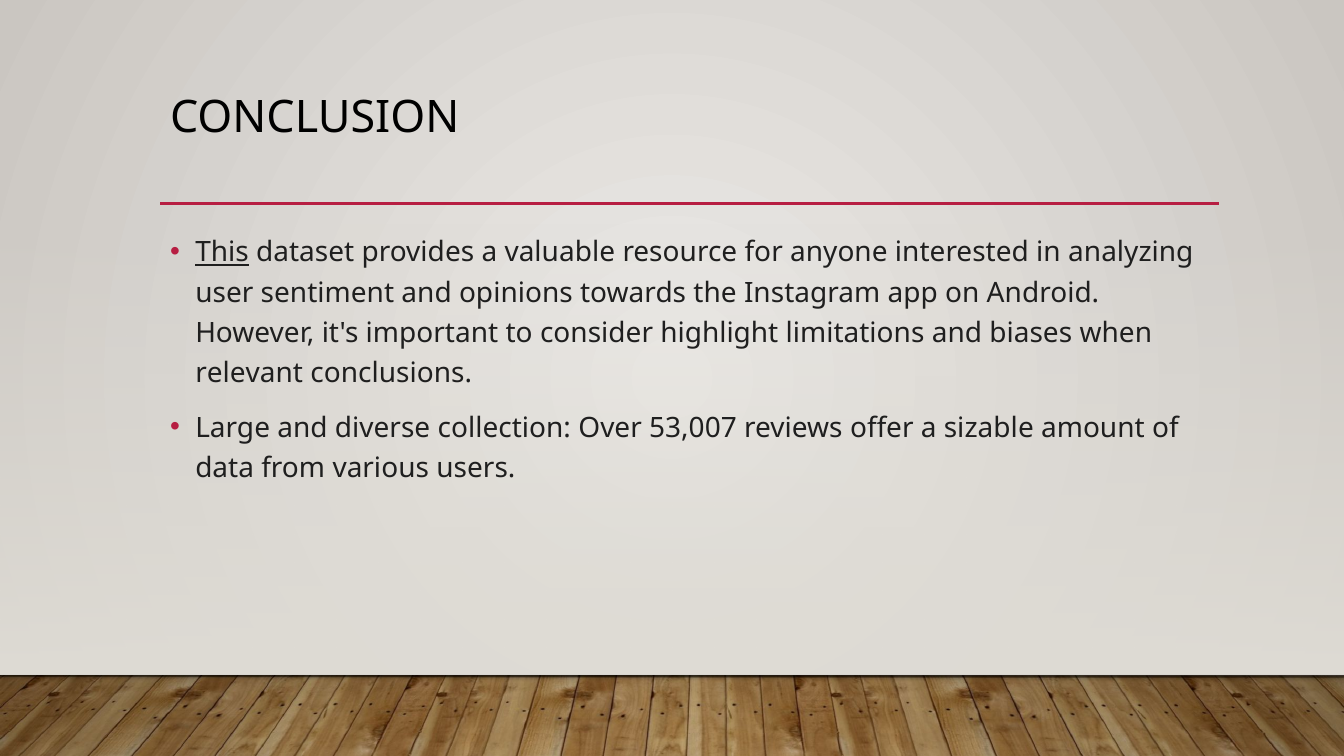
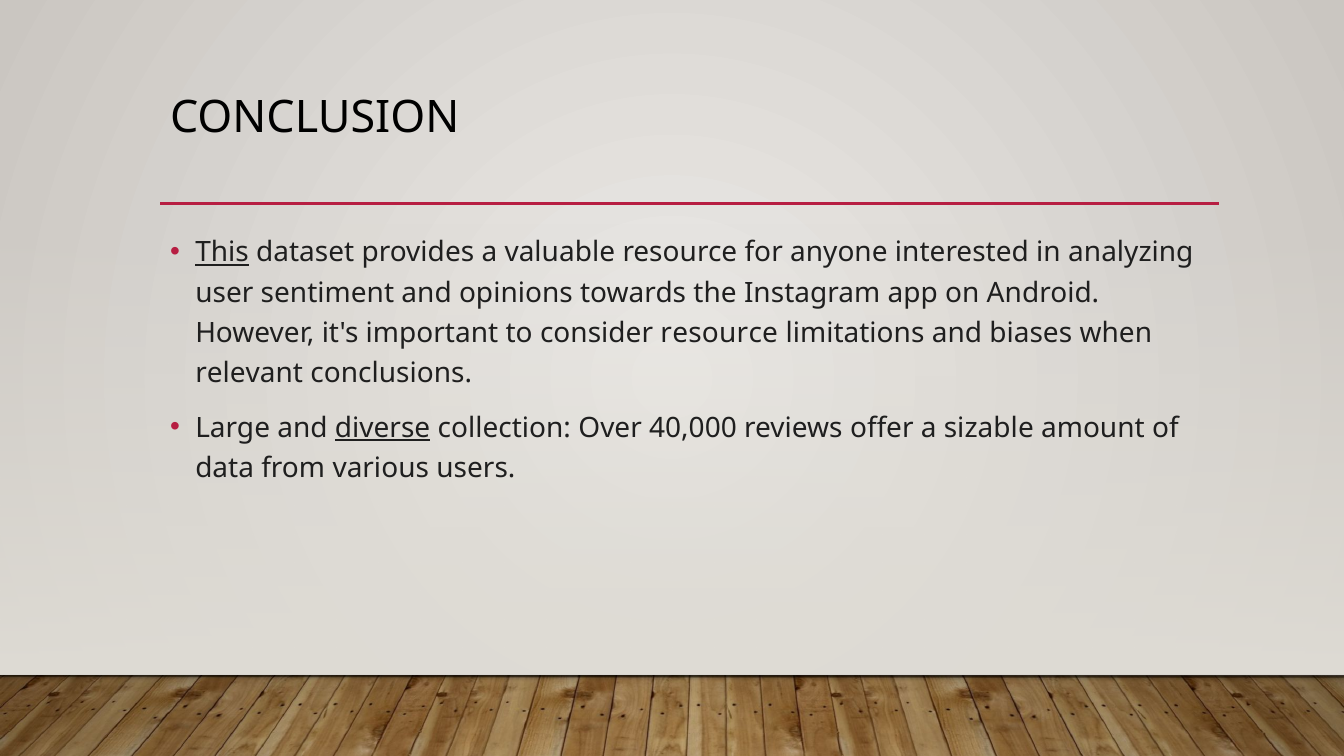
consider highlight: highlight -> resource (719, 333)
diverse underline: none -> present (383, 428)
53,007: 53,007 -> 40,000 (693, 428)
